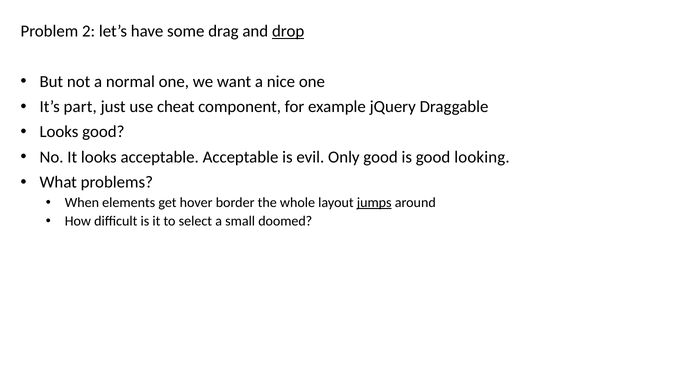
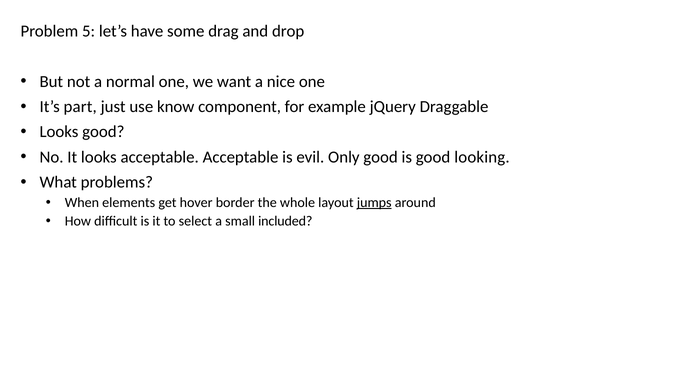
2: 2 -> 5 (89, 31)
drop underline: present -> none (288, 31)
cheat: cheat -> know (176, 107)
doomed: doomed -> included (285, 221)
